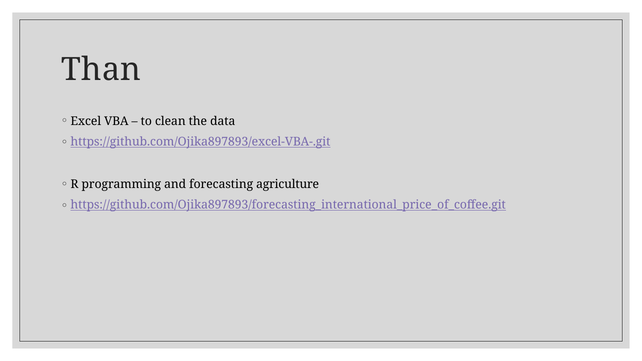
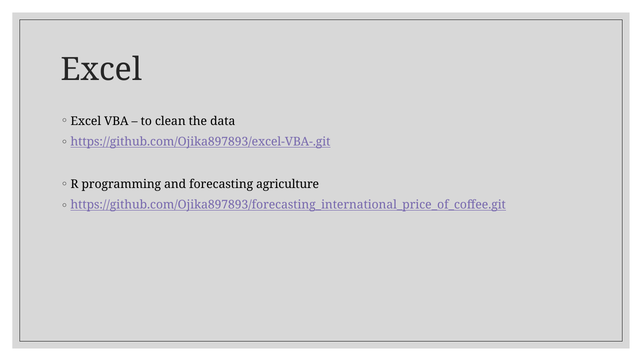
Than: Than -> Excel (101, 70)
